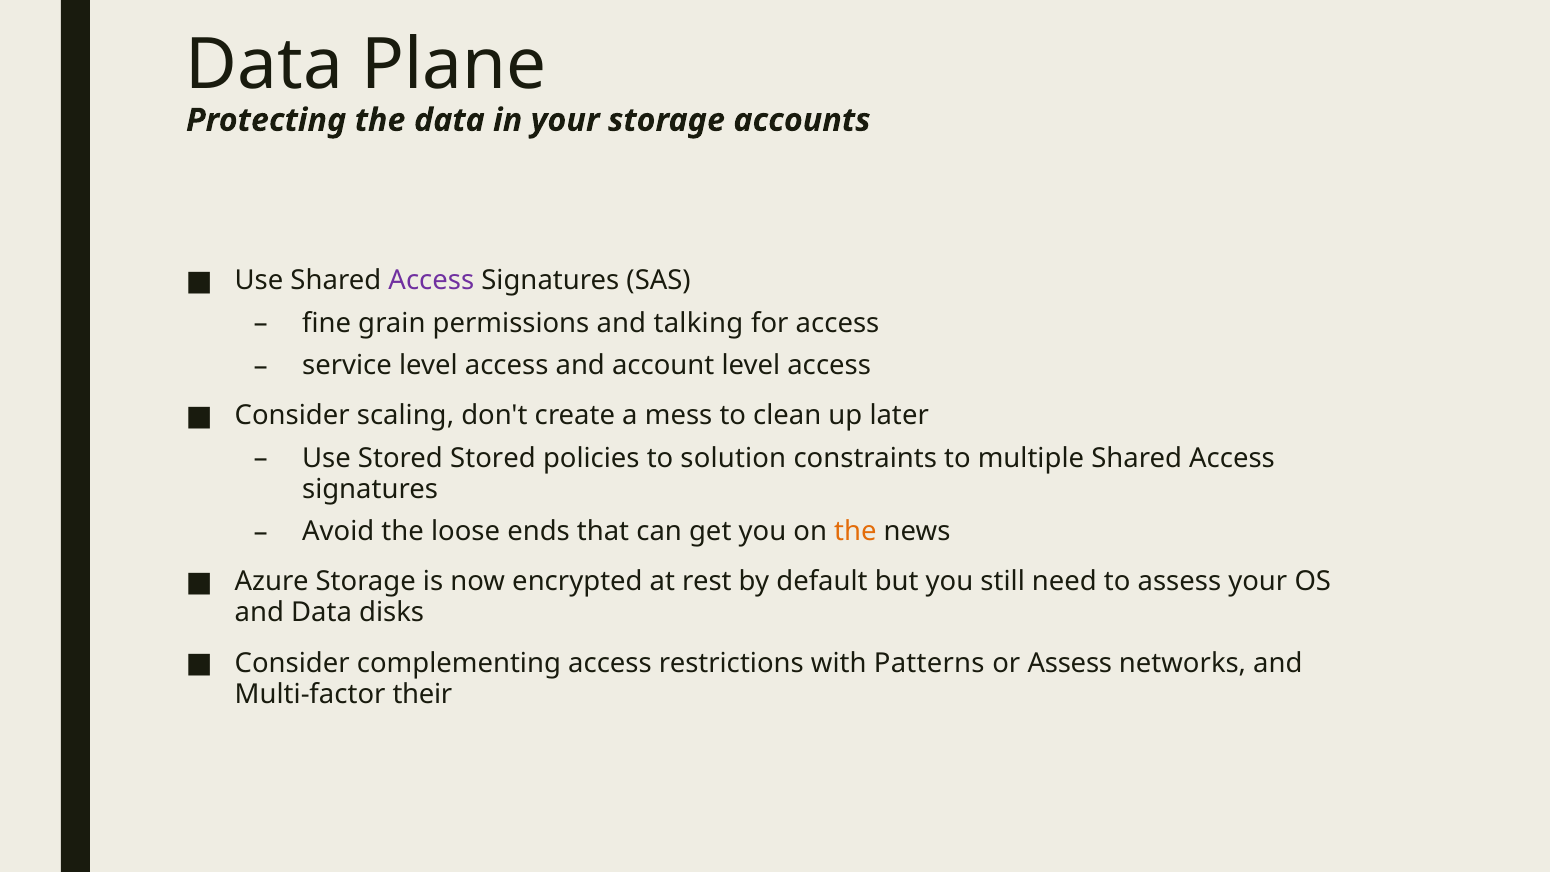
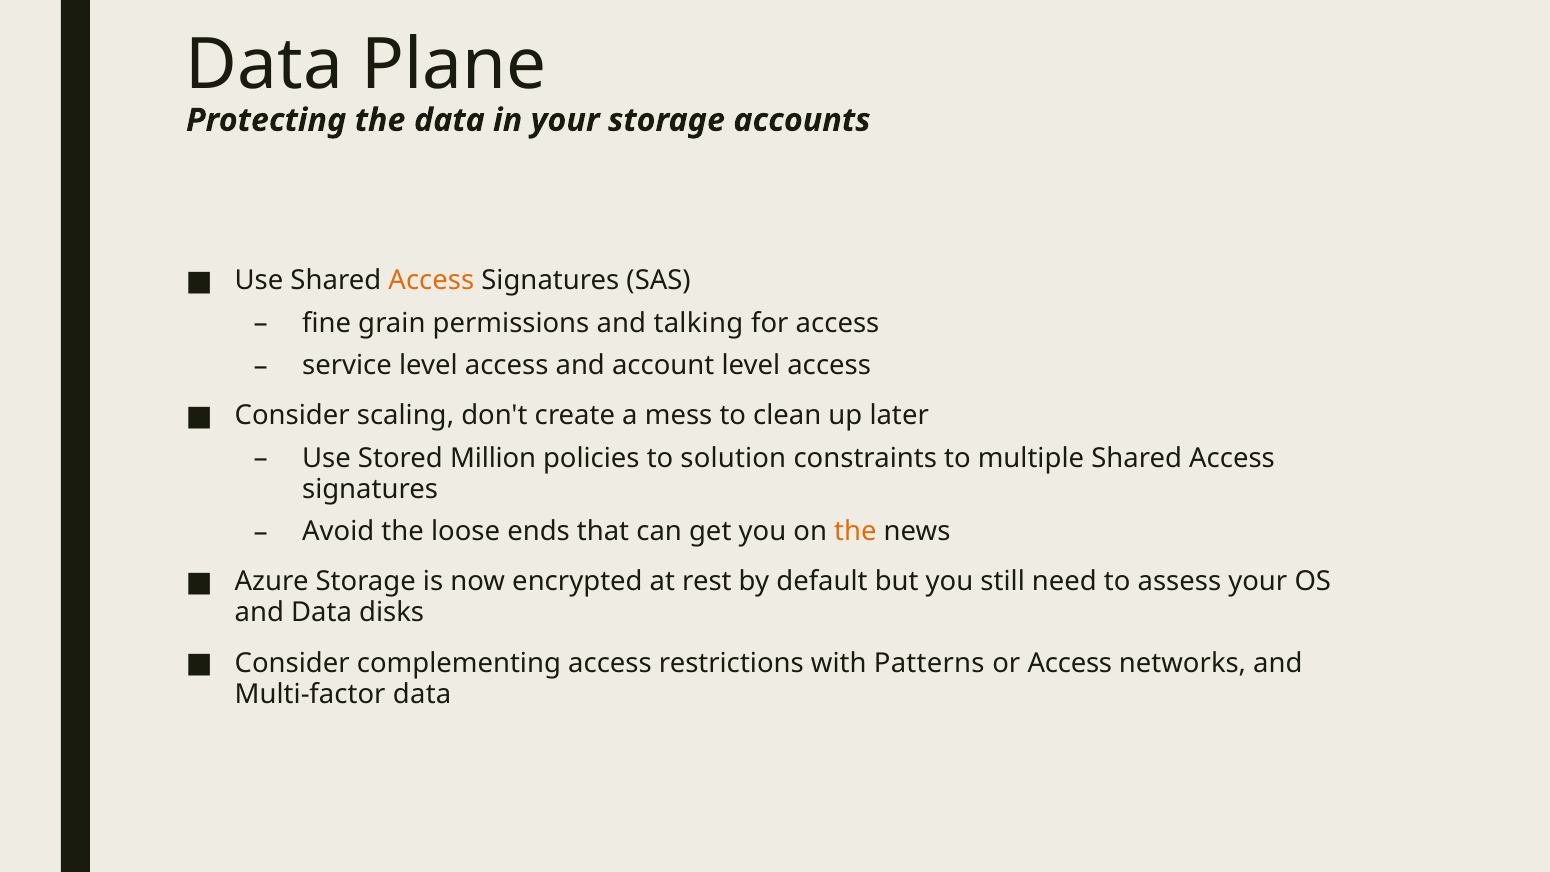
Access colour: purple -> orange (431, 281)
Stored Stored: Stored -> Million (493, 458)
or Assess: Assess -> Access (1070, 663)
Multi-factor their: their -> data (422, 694)
